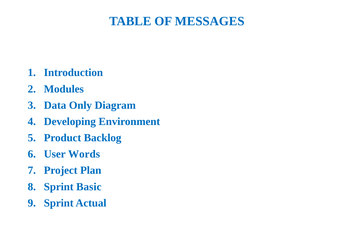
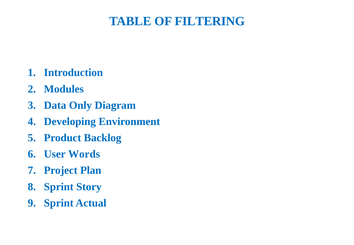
MESSAGES: MESSAGES -> FILTERING (210, 21)
Basic: Basic -> Story (89, 187)
